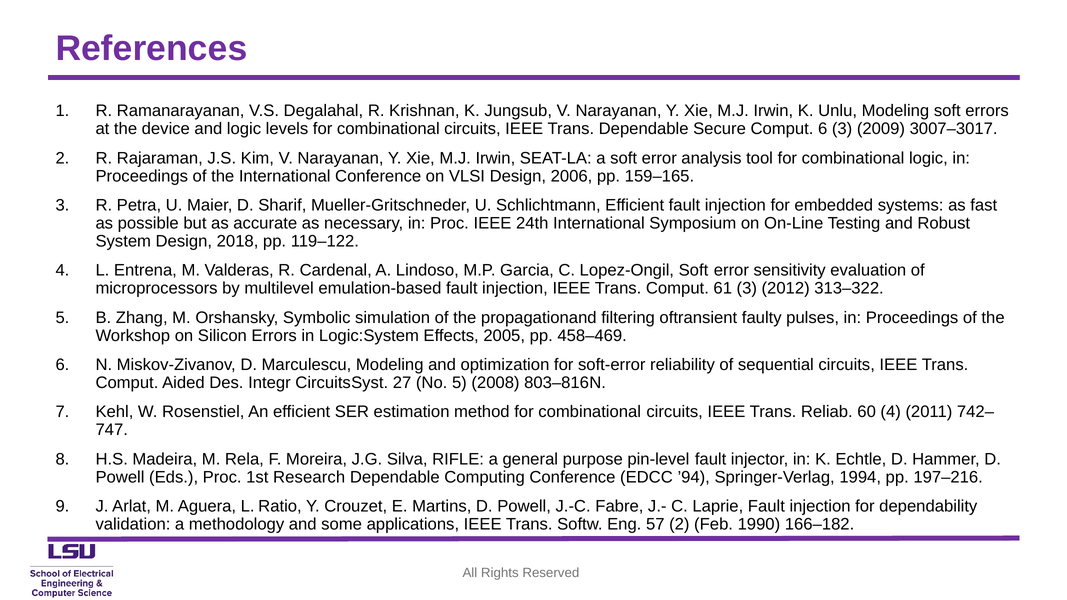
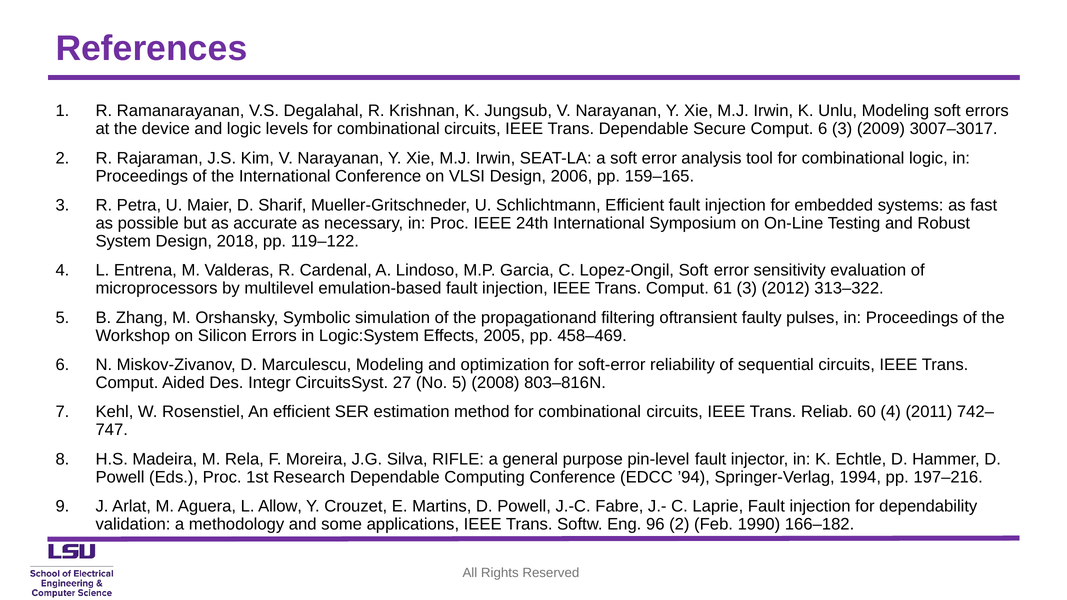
Ratio: Ratio -> Allow (280, 506)
57: 57 -> 96 (655, 524)
